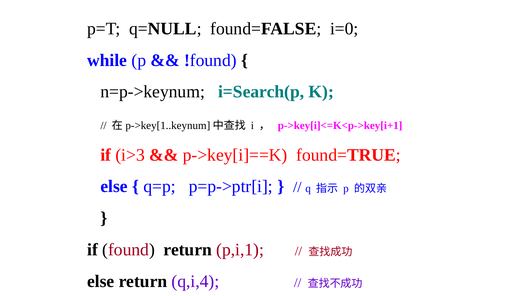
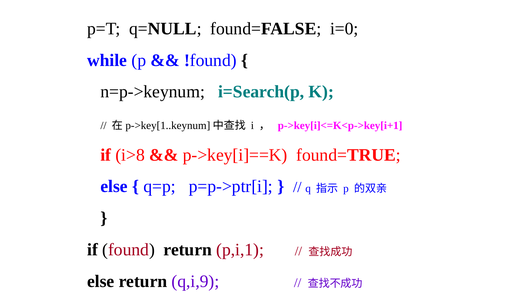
i>3: i>3 -> i>8 (130, 155)
q,i,4: q,i,4 -> q,i,9 (195, 281)
